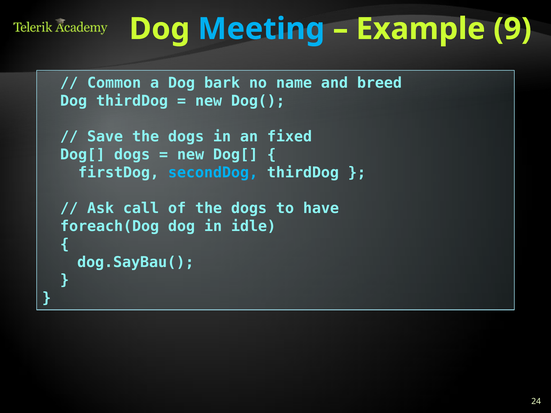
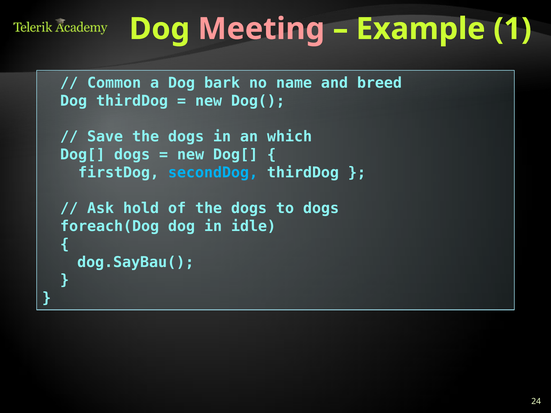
Meeting colour: light blue -> pink (261, 29)
9: 9 -> 1 (512, 29)
fixed: fixed -> which (290, 137)
call: call -> hold (141, 208)
to have: have -> dogs (321, 208)
